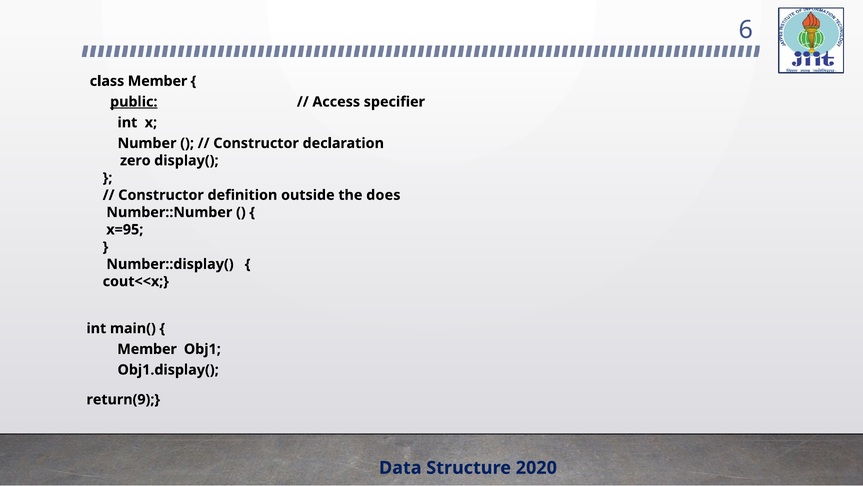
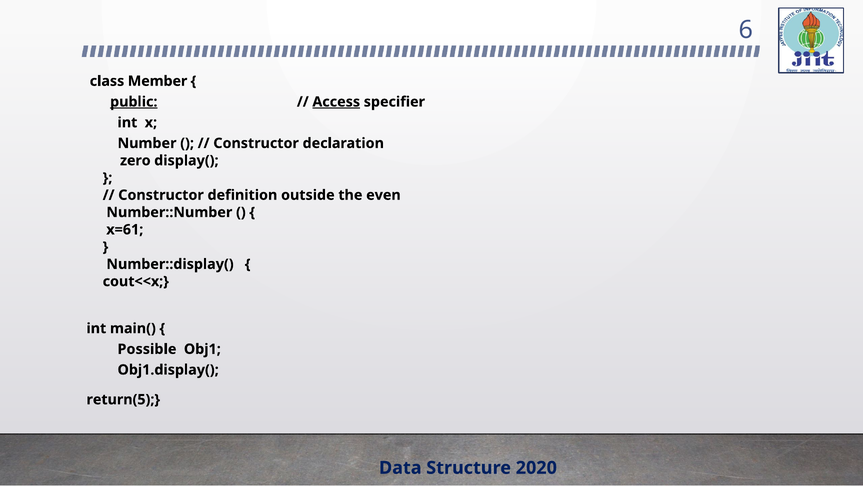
Access underline: none -> present (336, 102)
does: does -> even (383, 195)
x=95: x=95 -> x=61 (125, 229)
Member: Member -> Possible (147, 349)
return(9: return(9 -> return(5 (123, 399)
